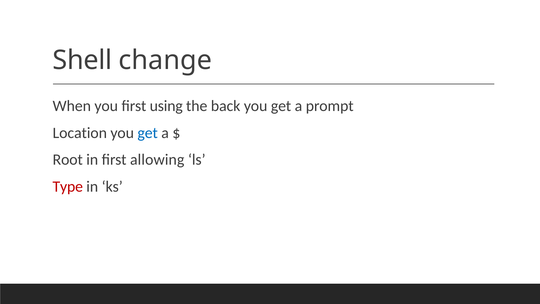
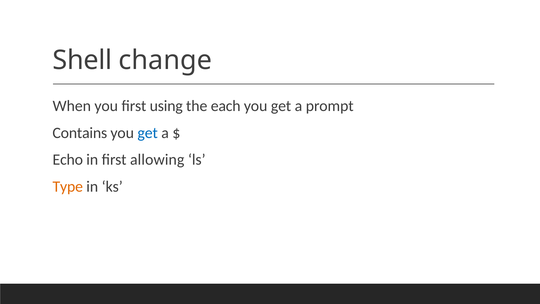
back: back -> each (226, 106)
Location: Location -> Contains (80, 133)
Root: Root -> Echo (68, 160)
Type colour: red -> orange (68, 186)
